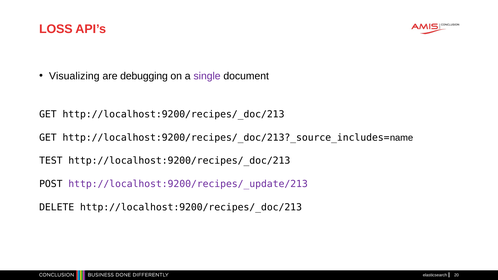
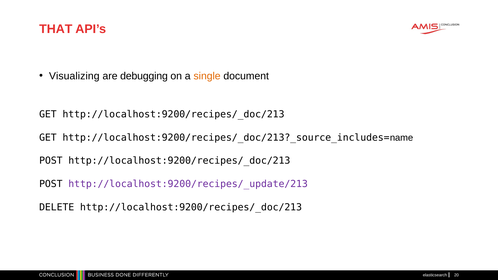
LOSS: LOSS -> THAT (56, 29)
single colour: purple -> orange (207, 76)
TEST: TEST -> POST (51, 161)
